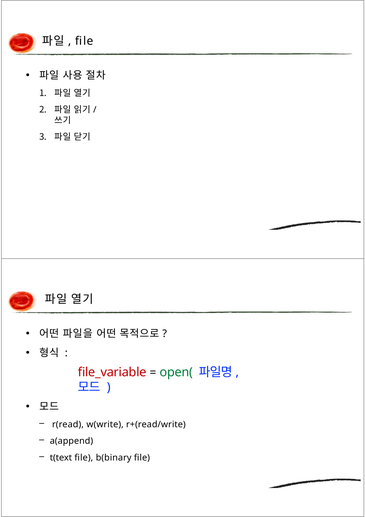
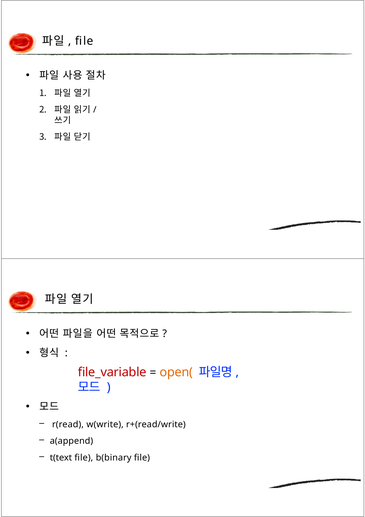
open( colour: green -> orange (176, 372)
